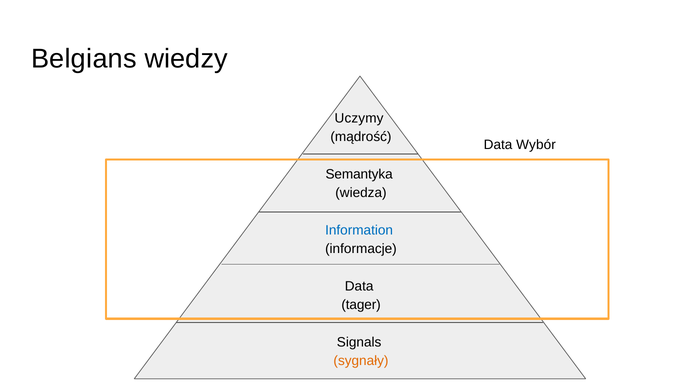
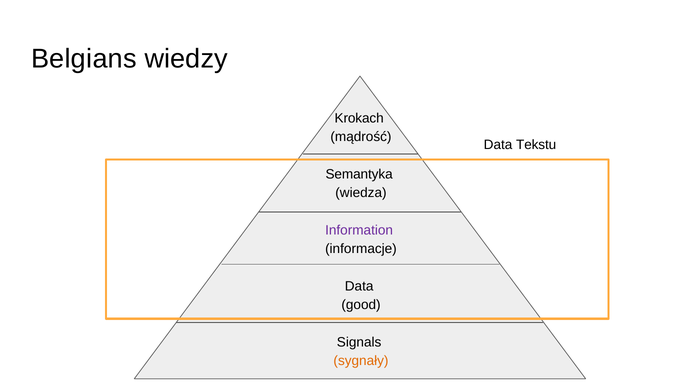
Uczymy: Uczymy -> Krokach (359, 118)
Wybór: Wybór -> Tekstu (536, 145)
Information colour: blue -> purple (359, 230)
tager: tager -> good (361, 305)
